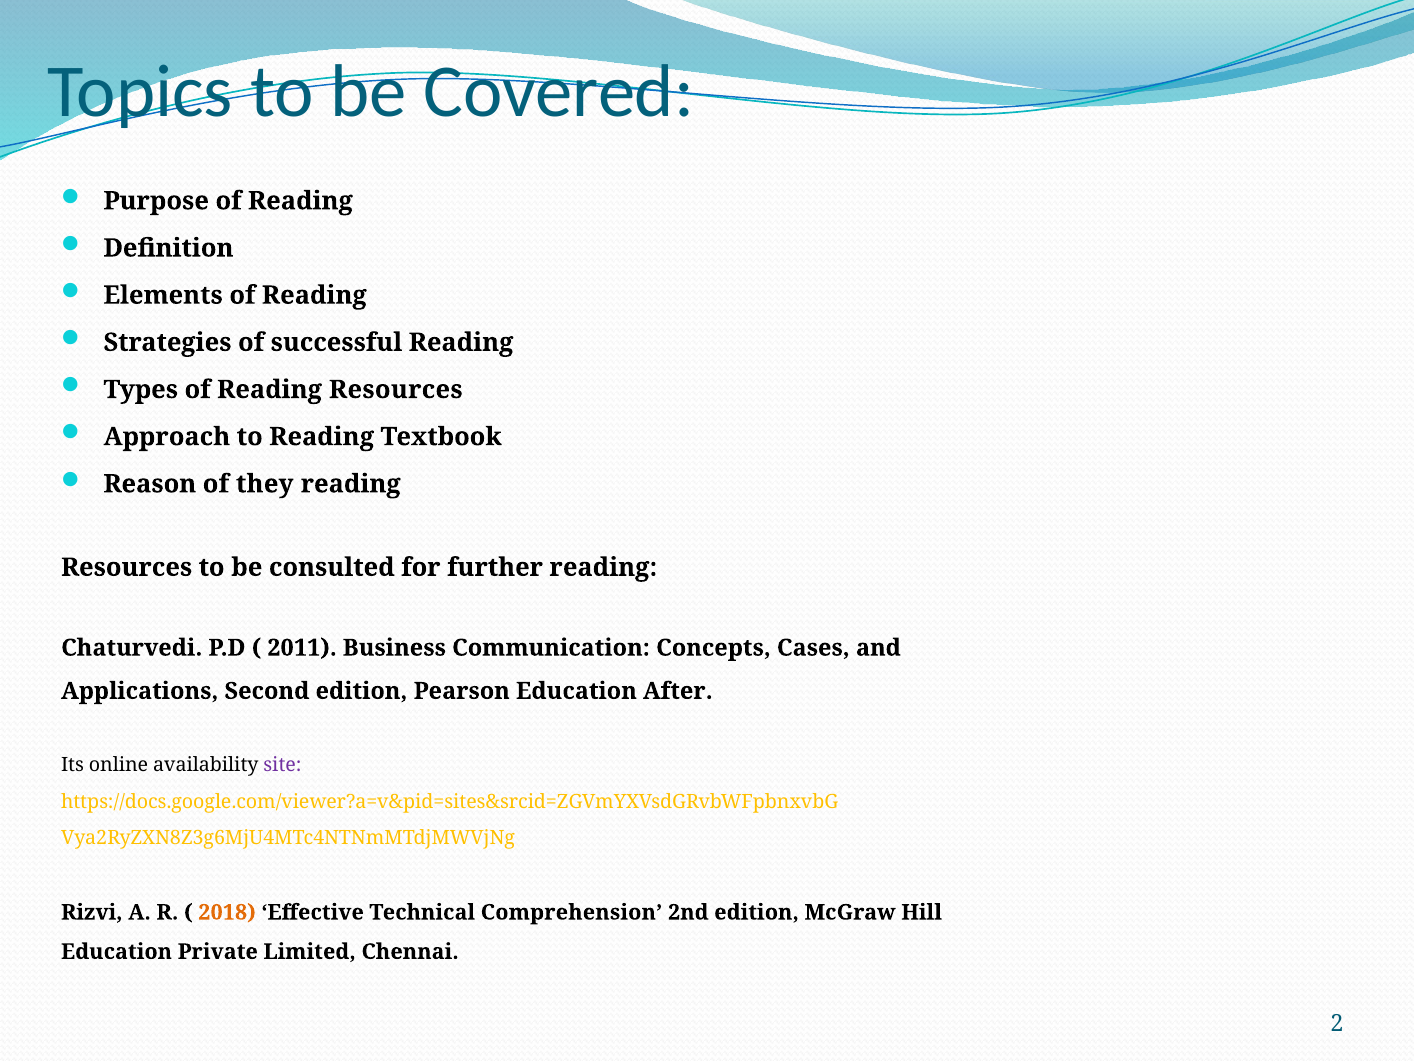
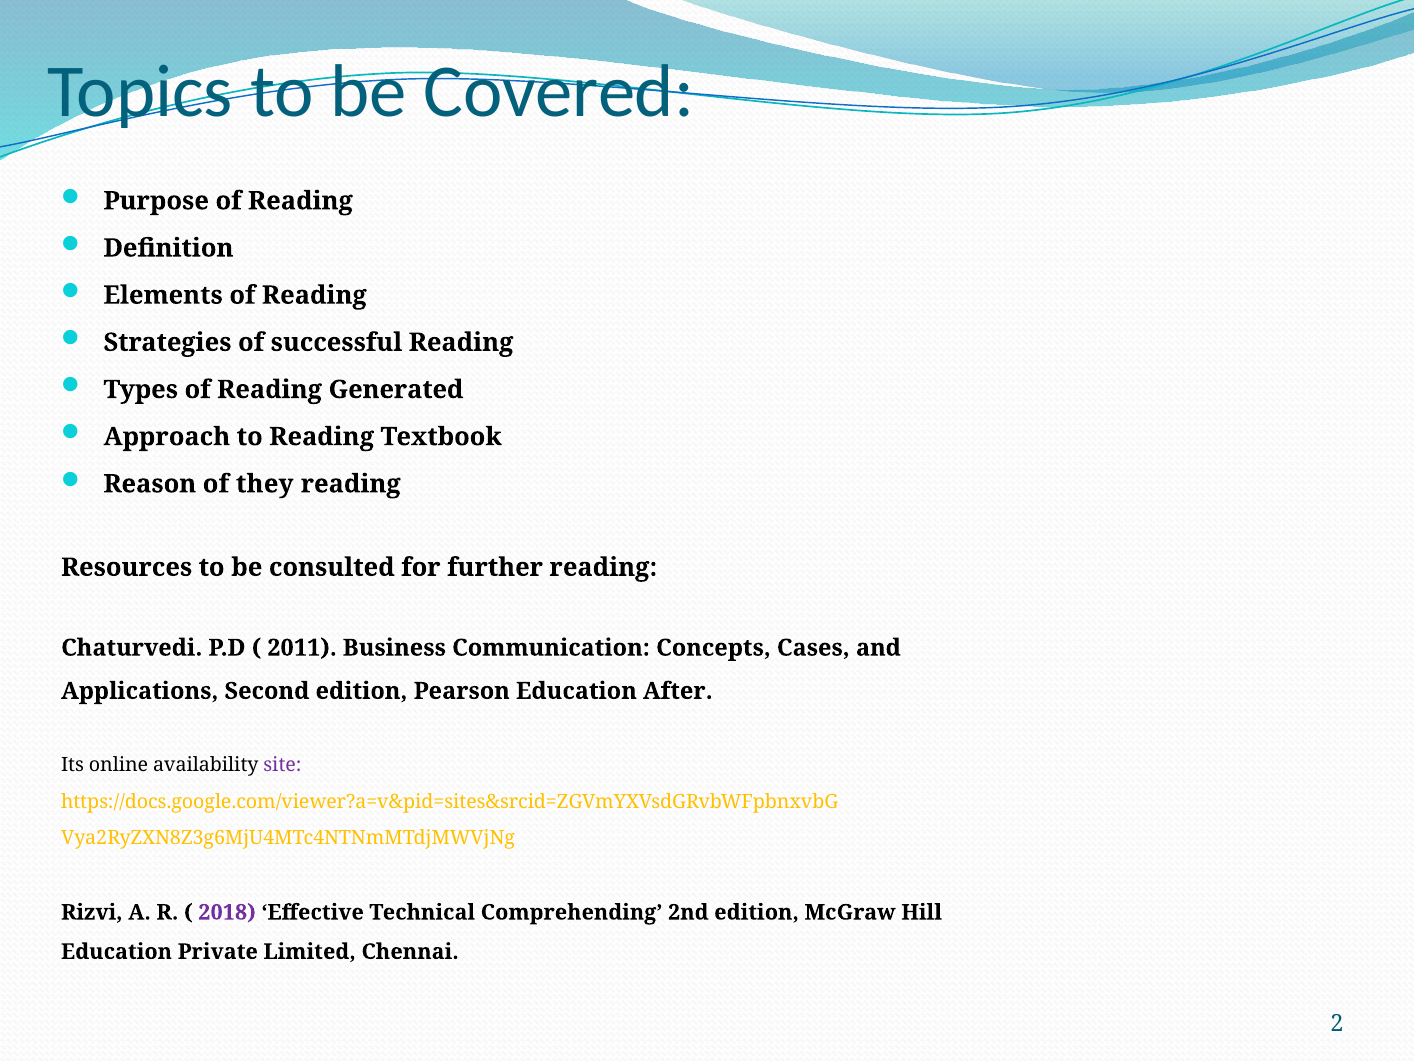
of Reading Resources: Resources -> Generated (396, 389)
2018 colour: orange -> purple (227, 912)
Comprehension: Comprehension -> Comprehending (572, 912)
